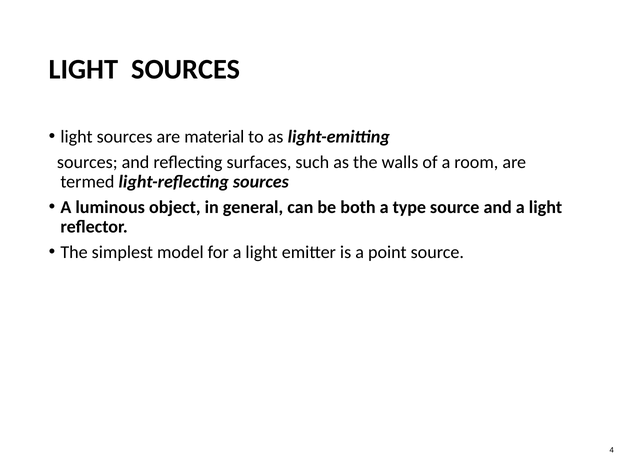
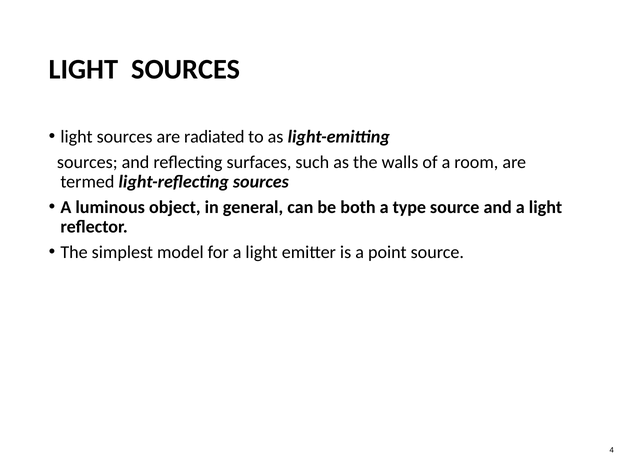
material: material -> radiated (214, 137)
